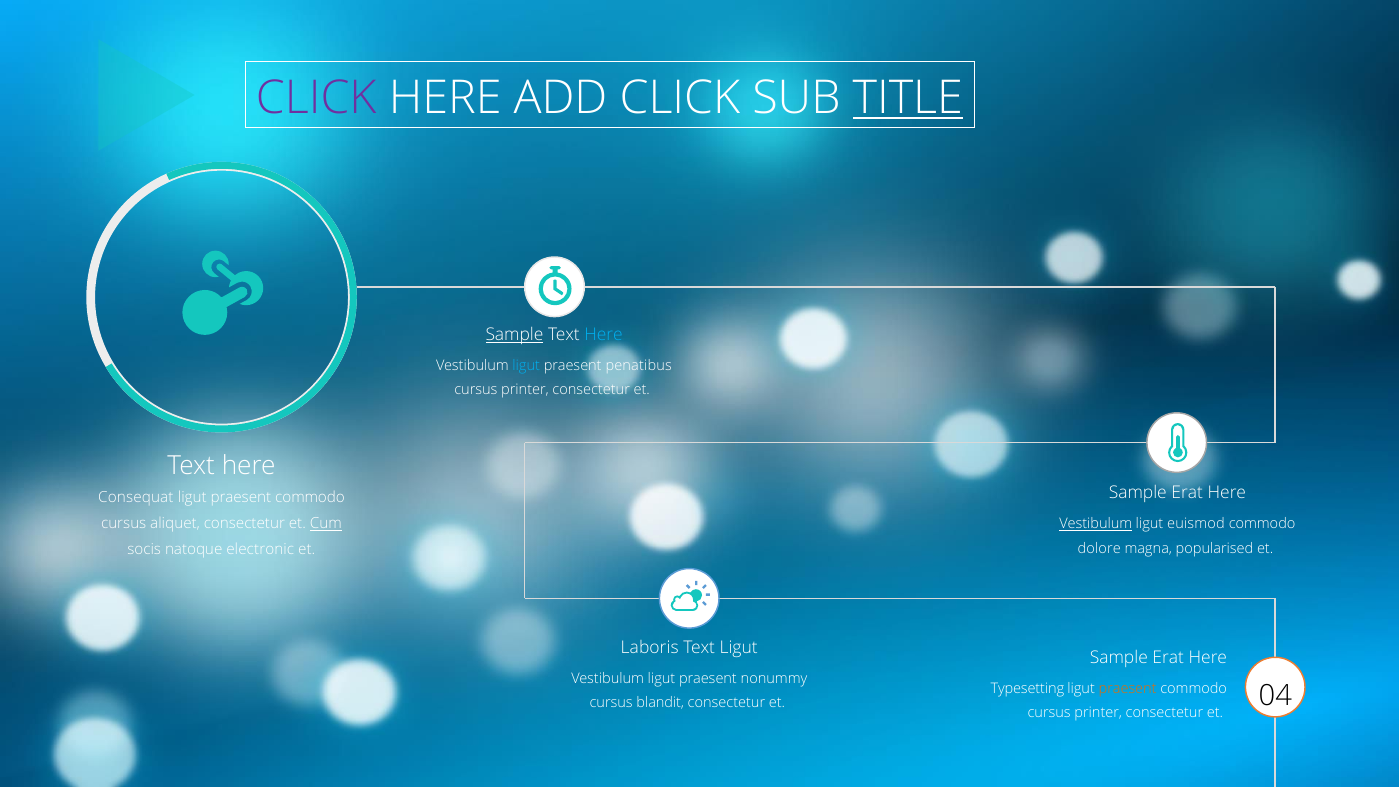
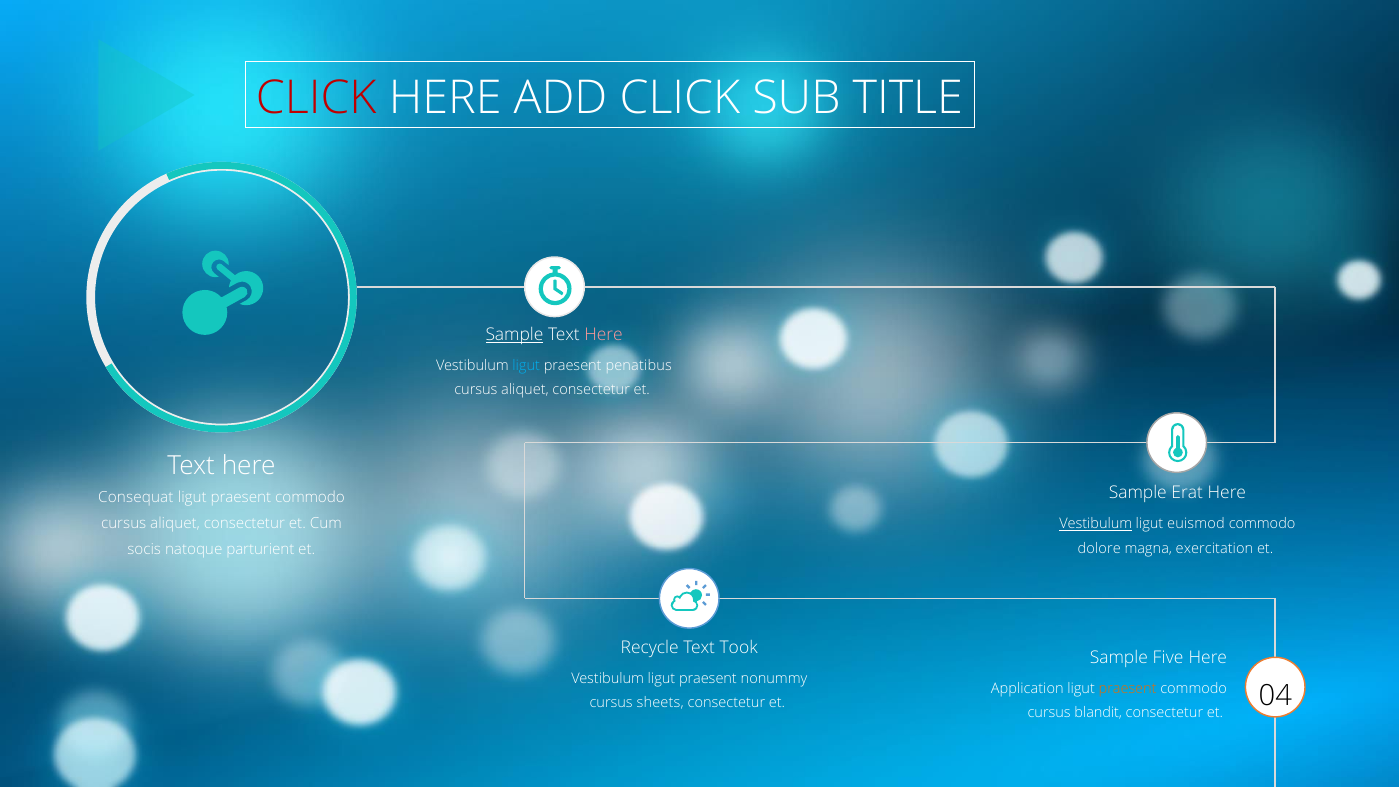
CLICK colour: purple -> red (316, 98)
TITLE underline: present -> none (908, 98)
Here colour: light blue -> pink (603, 335)
printer: printer -> aliquet (525, 390)
Cum underline: present -> none (326, 524)
popularised: popularised -> exercitation (1214, 548)
electronic: electronic -> parturient (260, 549)
Laboris: Laboris -> Recycle (650, 648)
Text Ligut: Ligut -> Took (739, 648)
Erat: Erat -> Five (1168, 658)
Typesetting: Typesetting -> Application (1027, 688)
blandit: blandit -> sheets (660, 703)
printer: printer -> blandit (1098, 713)
